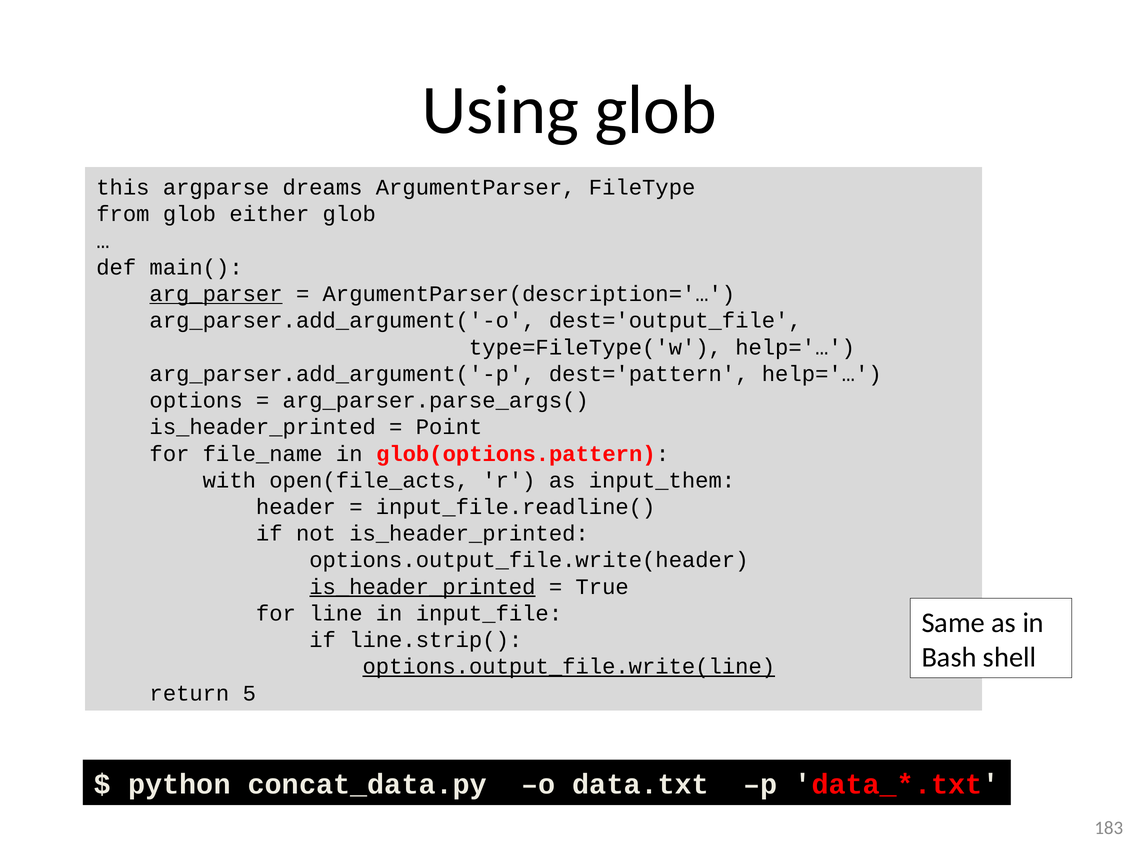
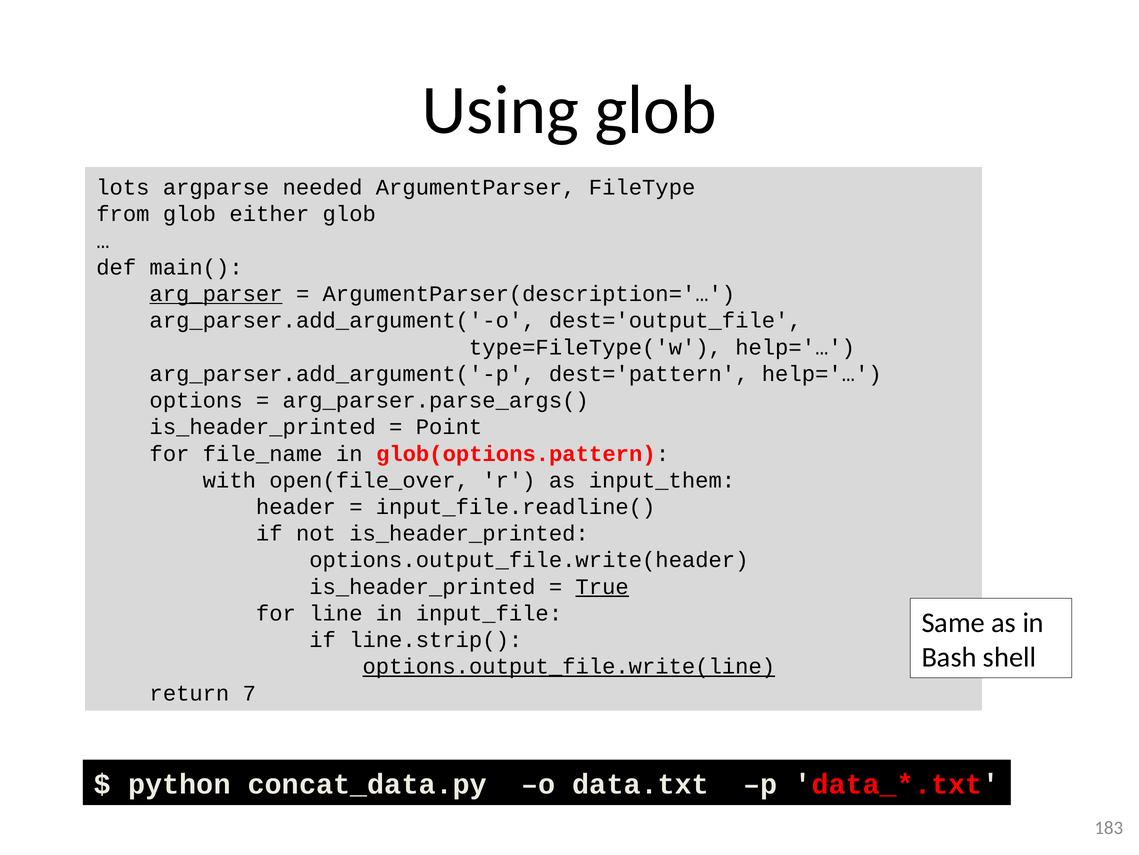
this: this -> lots (123, 187)
dreams: dreams -> needed (323, 187)
open(file_acts: open(file_acts -> open(file_over (369, 480)
is_header_printed underline: present -> none (422, 586)
True underline: none -> present (602, 586)
5: 5 -> 7 (249, 693)
